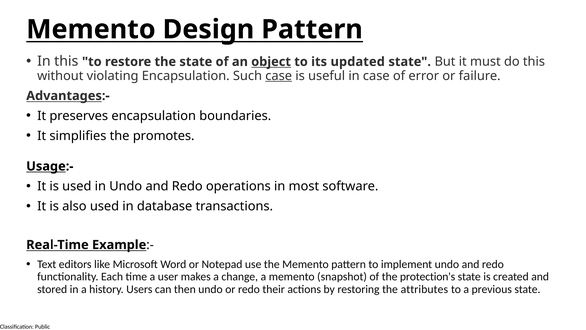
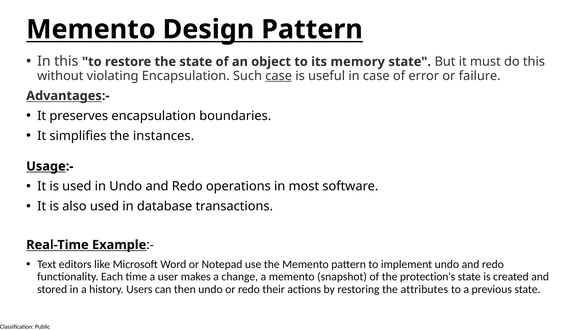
object underline: present -> none (271, 62)
updated: updated -> memory (358, 62)
promotes: promotes -> instances (164, 136)
